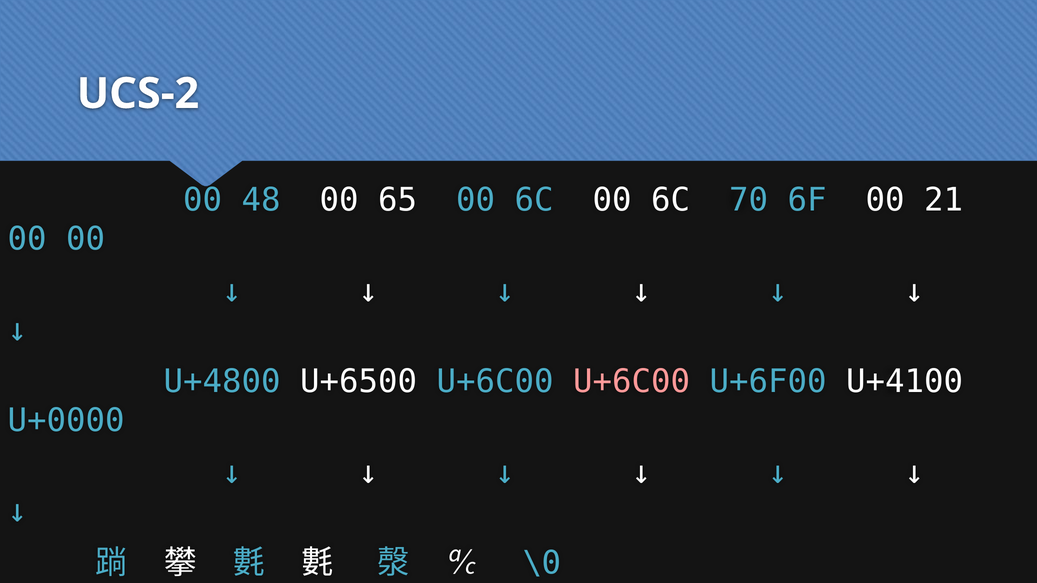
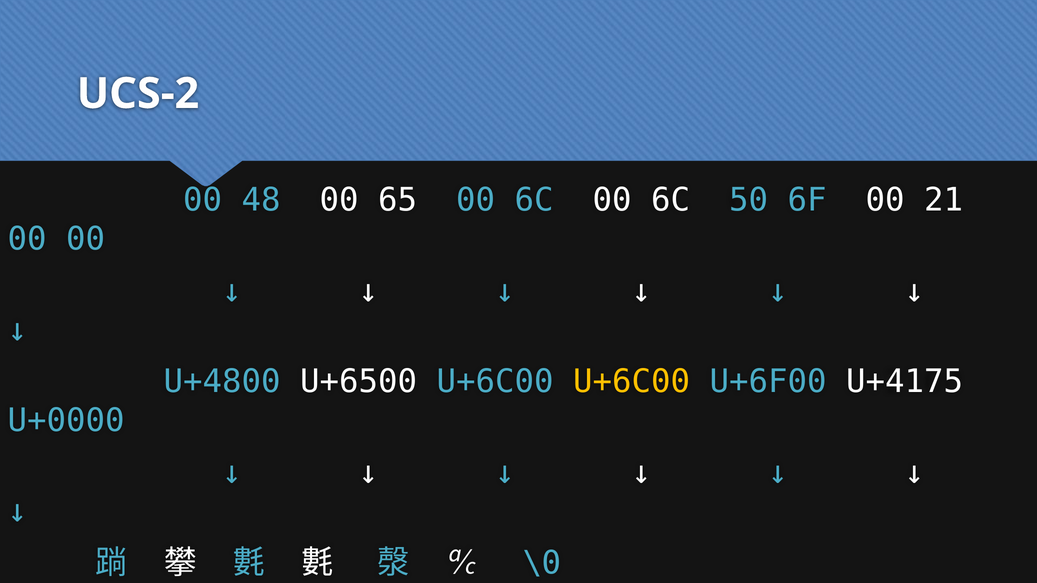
70: 70 -> 50 (749, 200)
U+6C00 colour: pink -> yellow (632, 382)
U+4100: U+4100 -> U+4175 (905, 382)
